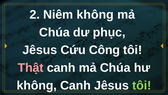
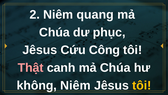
Niêm không: không -> quang (95, 15)
không Canh: Canh -> Niêm (75, 85)
tôi colour: light green -> yellow (142, 85)
